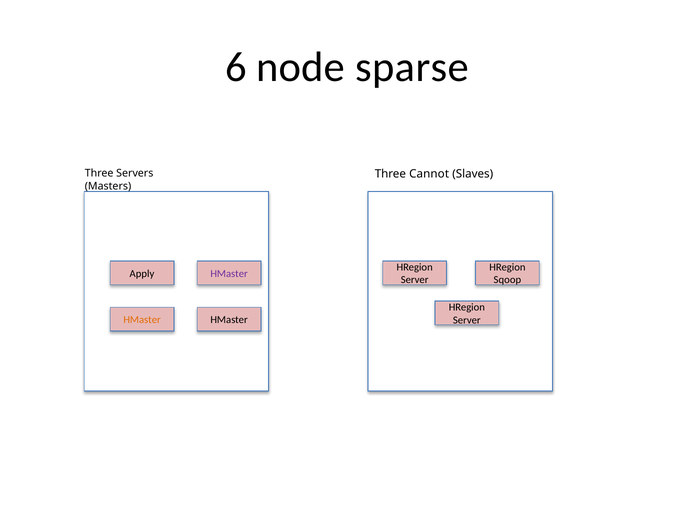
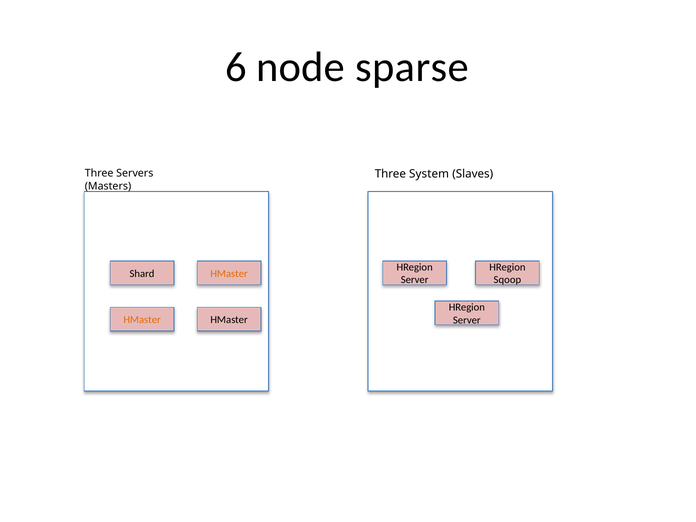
Cannot: Cannot -> System (429, 174)
Apply: Apply -> Shard (142, 274)
HMaster colour: purple -> orange (229, 274)
